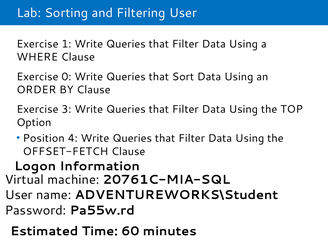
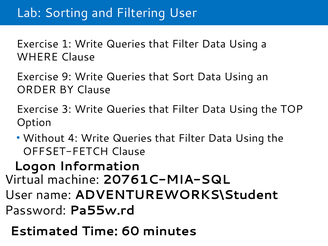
0: 0 -> 9 (66, 77)
Position: Position -> Without (44, 138)
